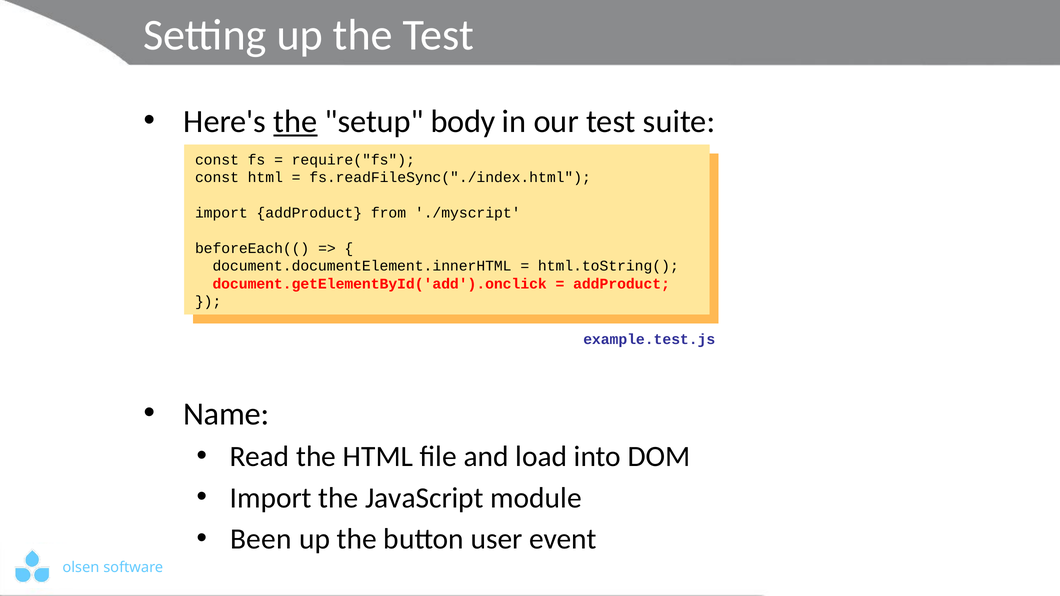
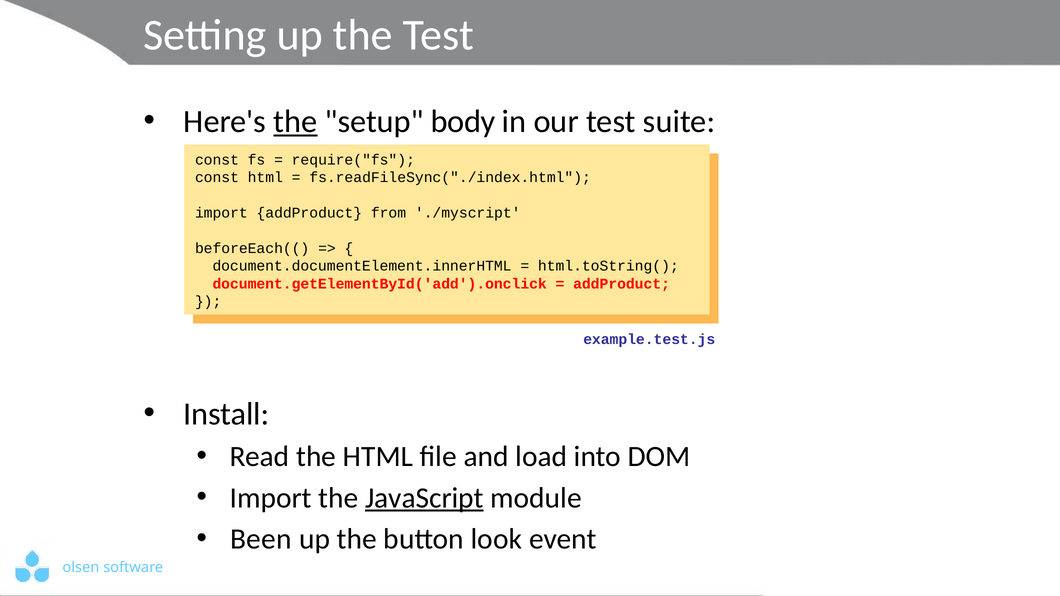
Name: Name -> Install (226, 414)
JavaScript underline: none -> present (424, 498)
user: user -> look (496, 539)
